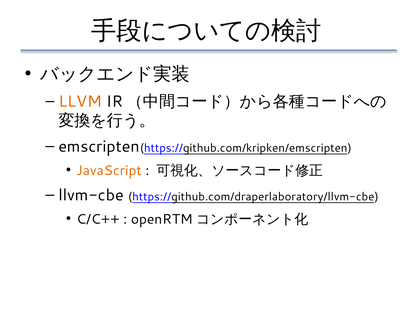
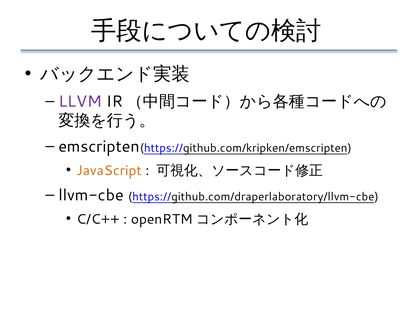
LLVM colour: orange -> purple (80, 101)
